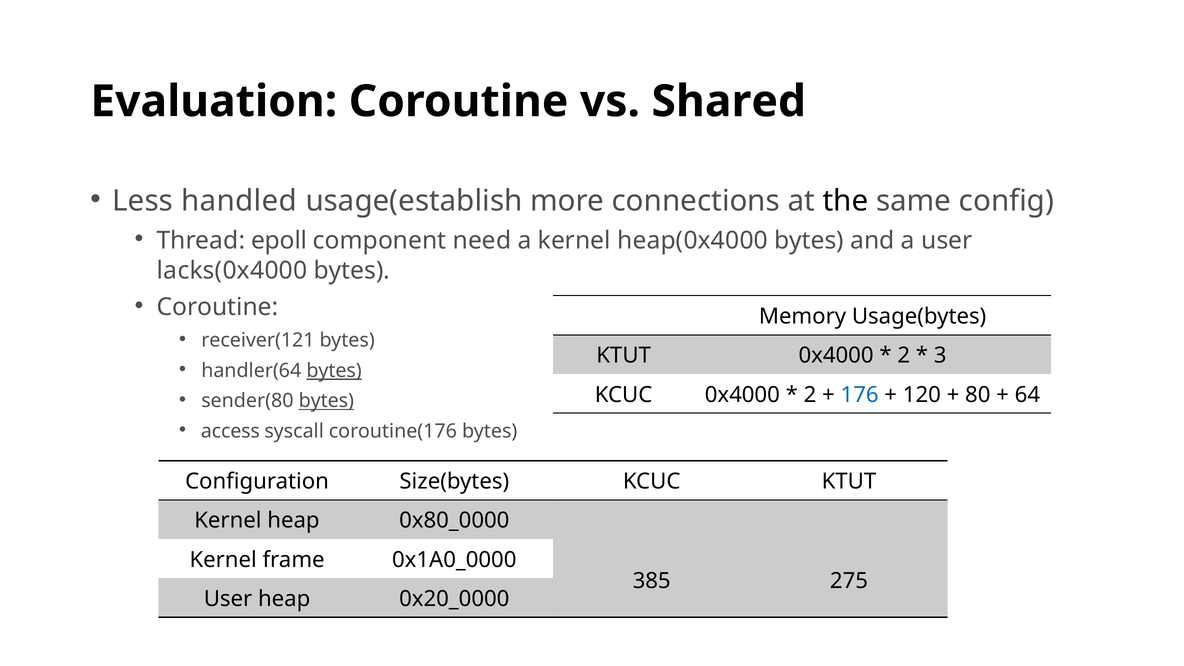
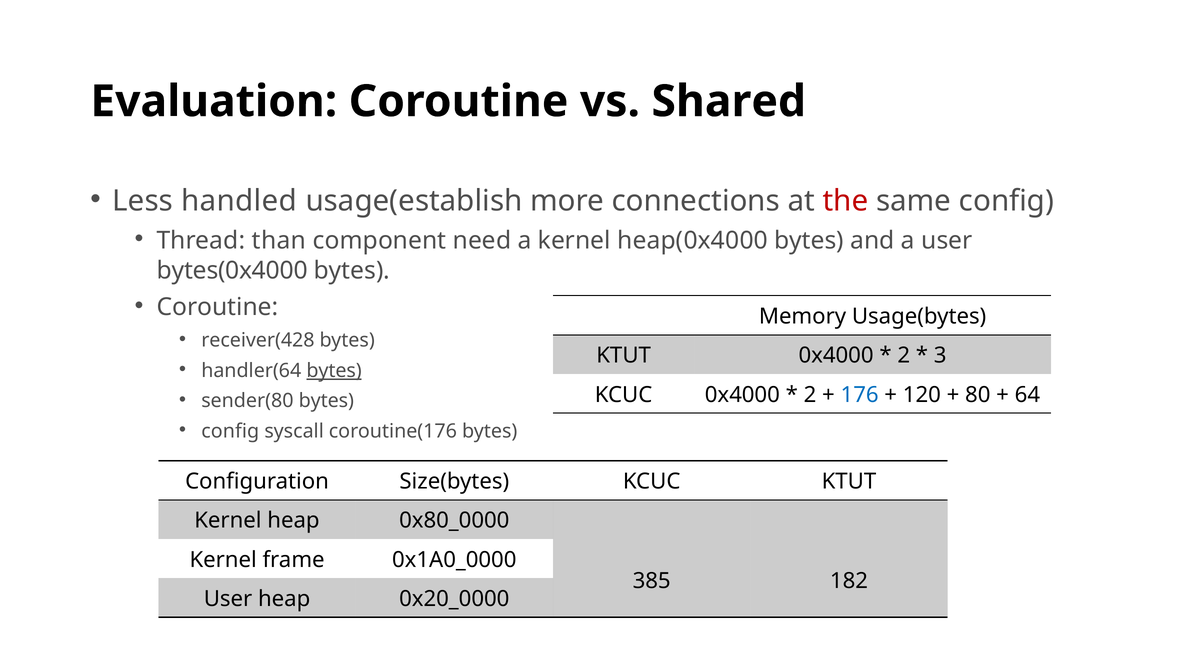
the colour: black -> red (845, 201)
epoll: epoll -> than (279, 240)
lacks(0x4000: lacks(0x4000 -> bytes(0x4000 (232, 271)
receiver(121: receiver(121 -> receiver(428 (258, 340)
bytes underline: present -> none (326, 401)
access: access -> config (230, 431)
275: 275 -> 182 (849, 581)
